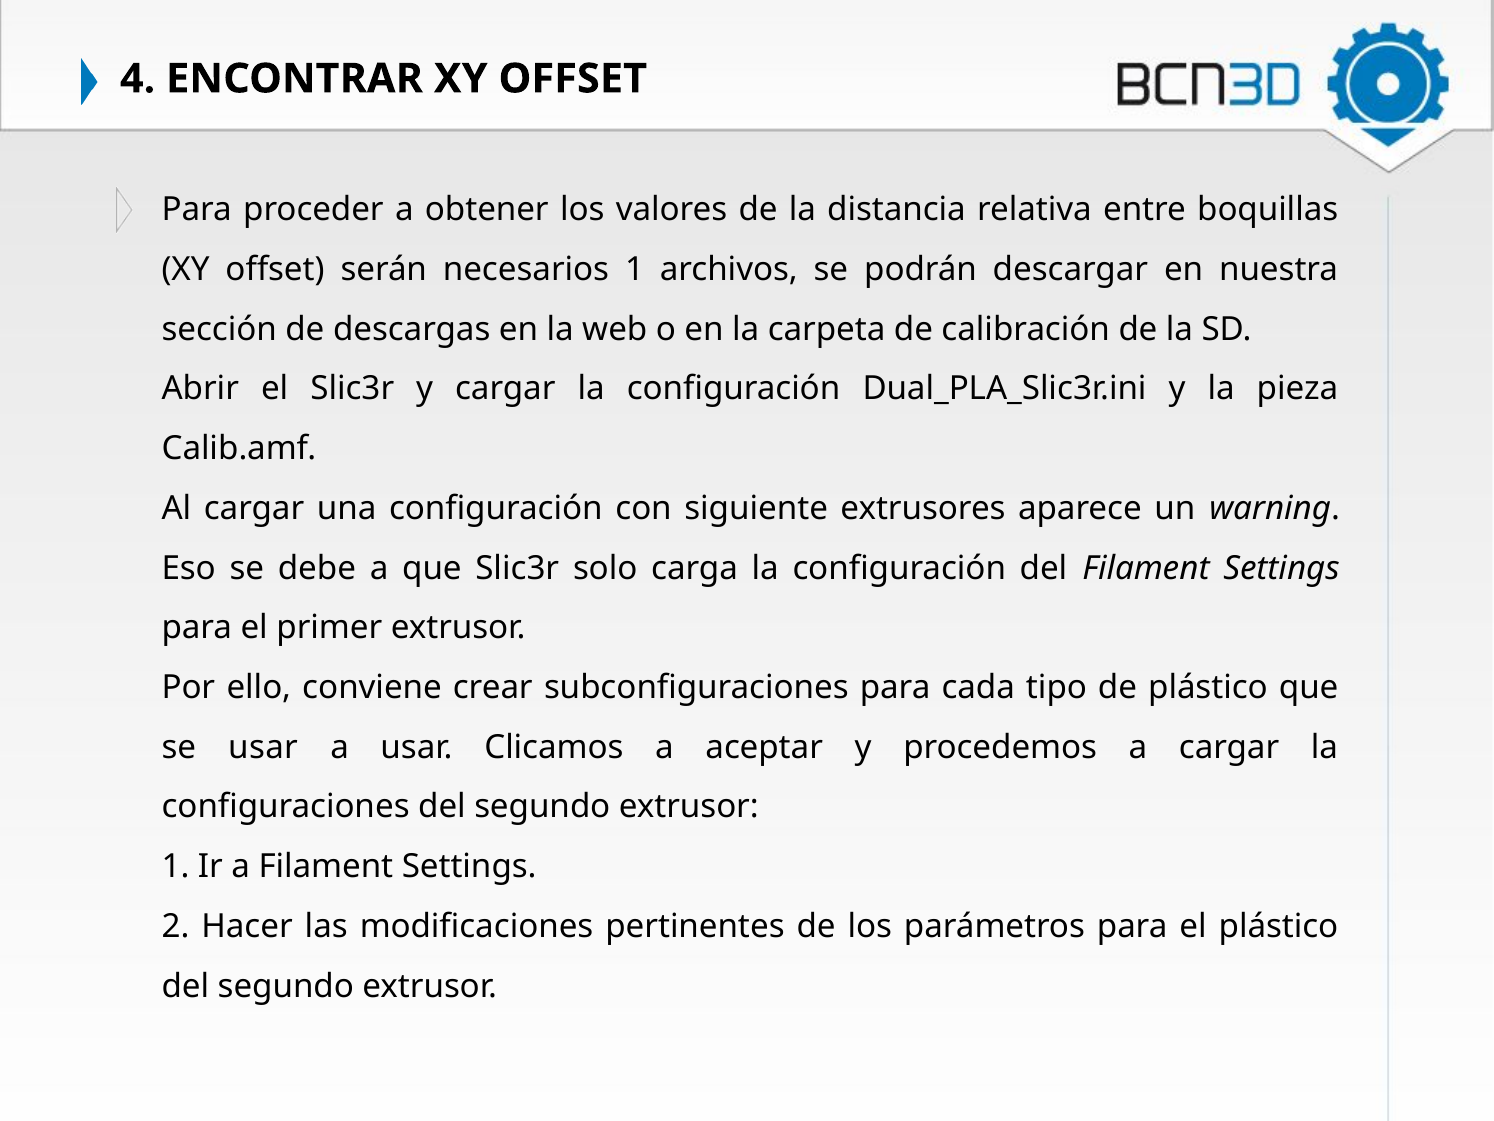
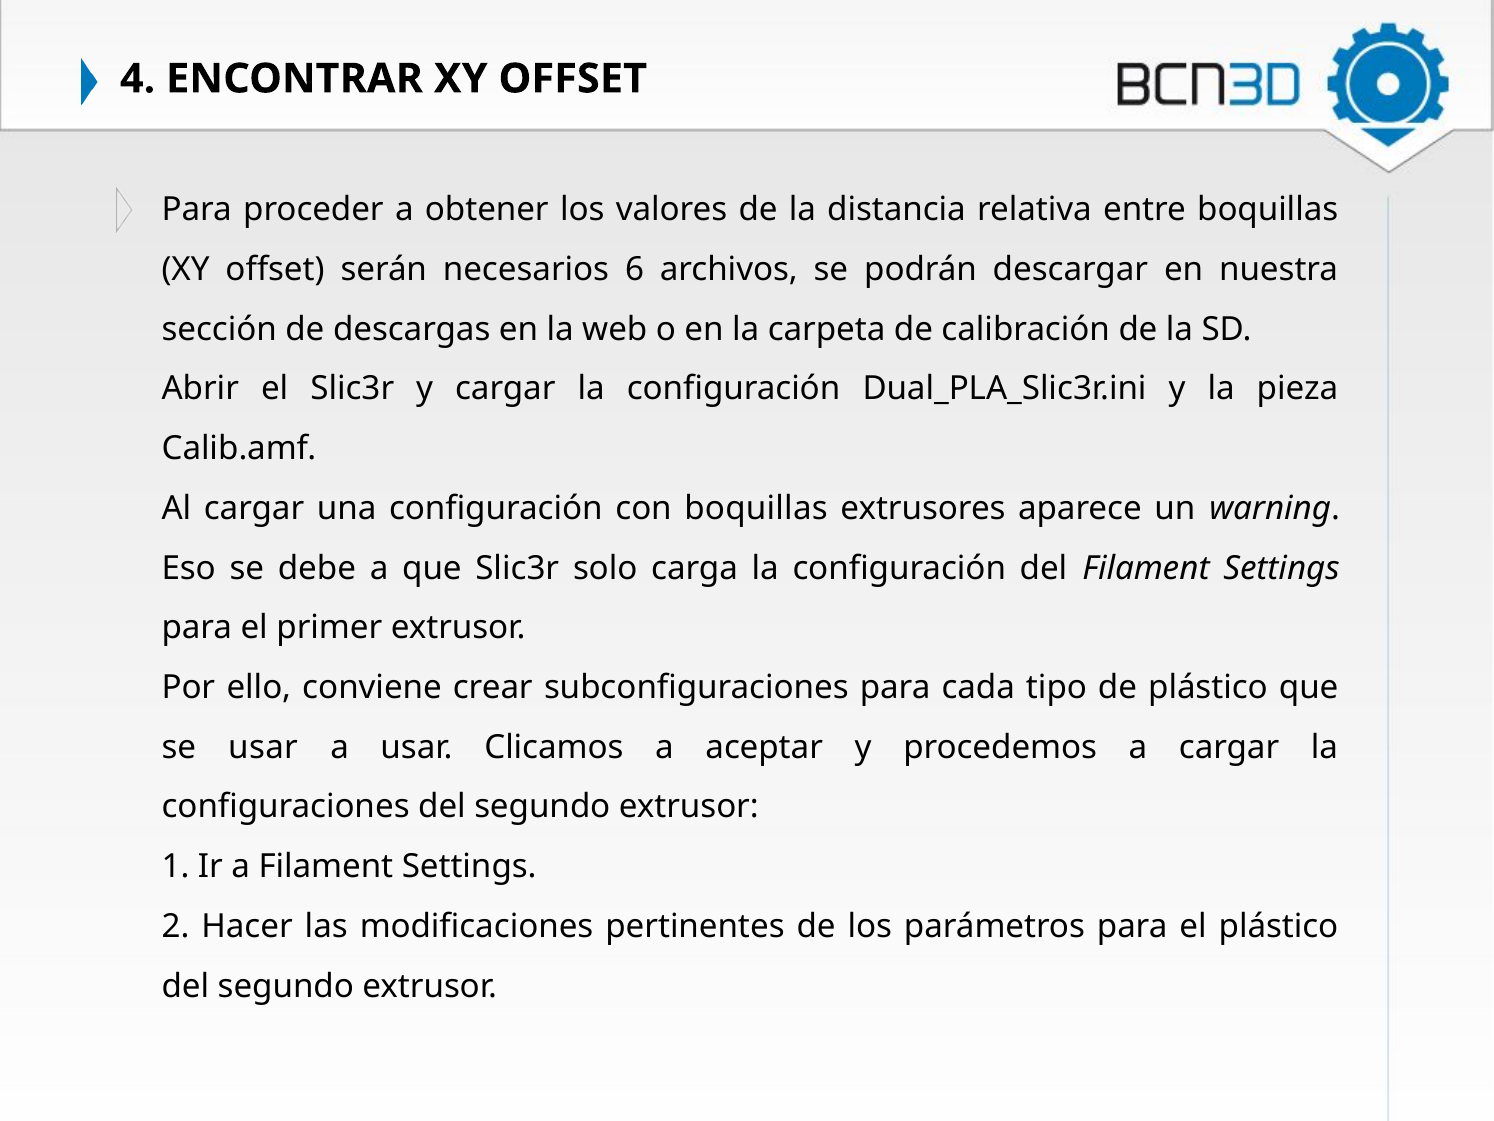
necesarios 1: 1 -> 6 (635, 269)
con siguiente: siguiente -> boquillas (756, 508)
